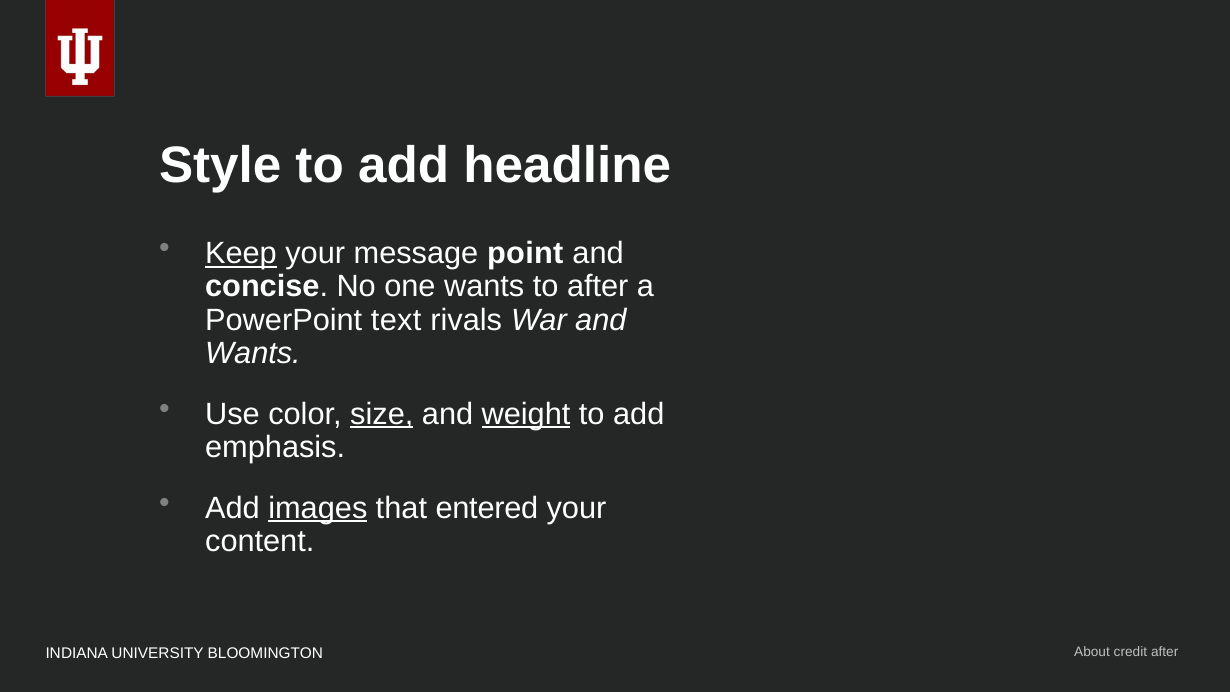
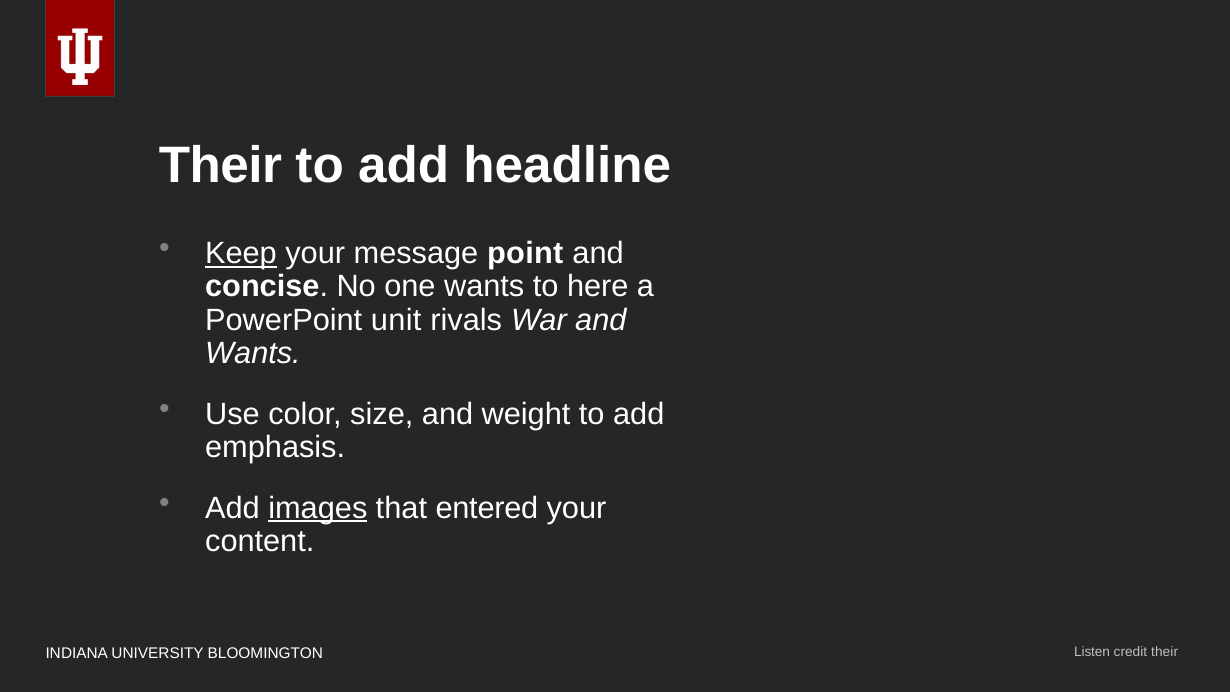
Style: Style -> Their (220, 166)
to after: after -> here (598, 287)
text: text -> unit (396, 320)
size underline: present -> none (382, 414)
weight underline: present -> none (526, 414)
About: About -> Listen (1092, 652)
credit after: after -> their (1165, 652)
